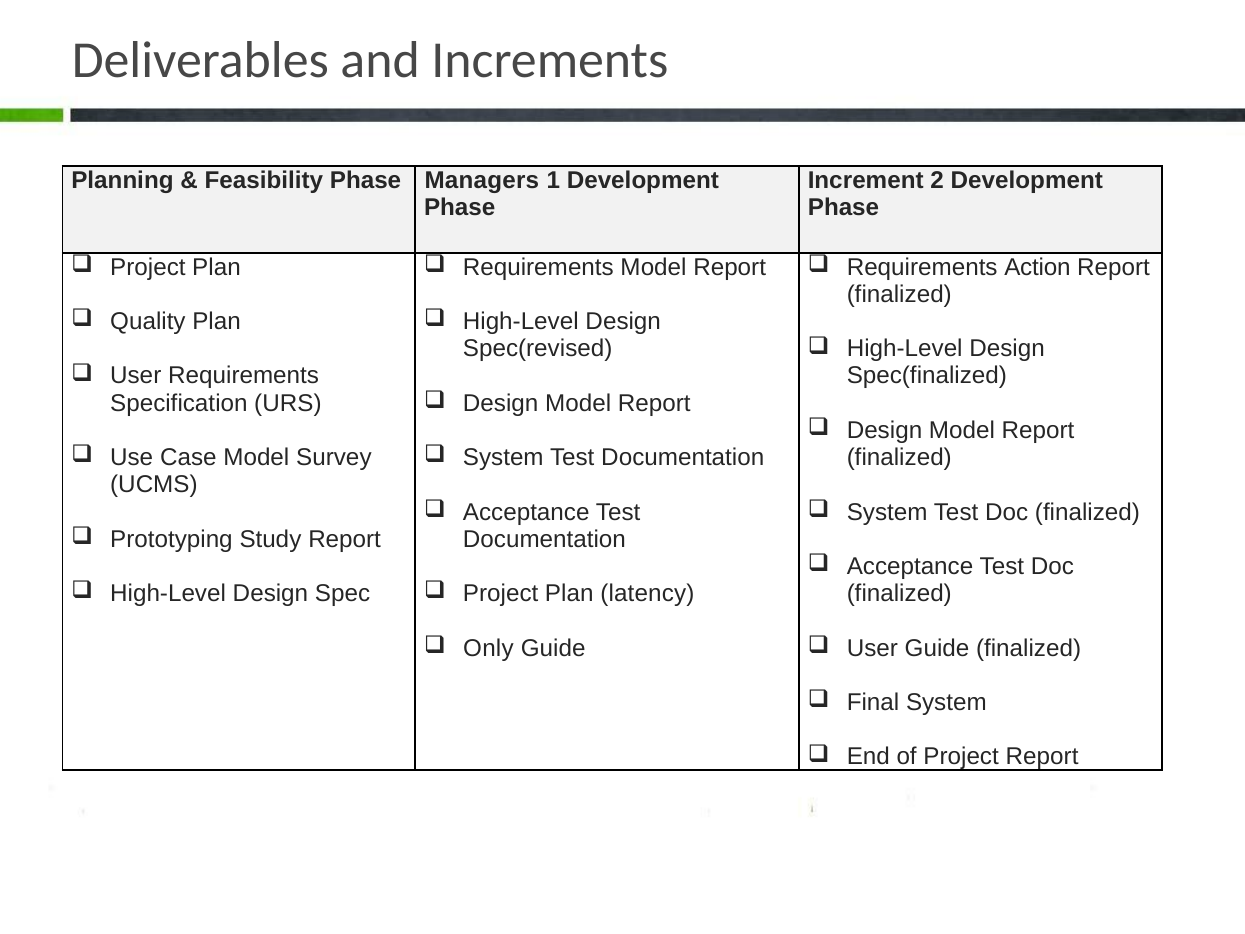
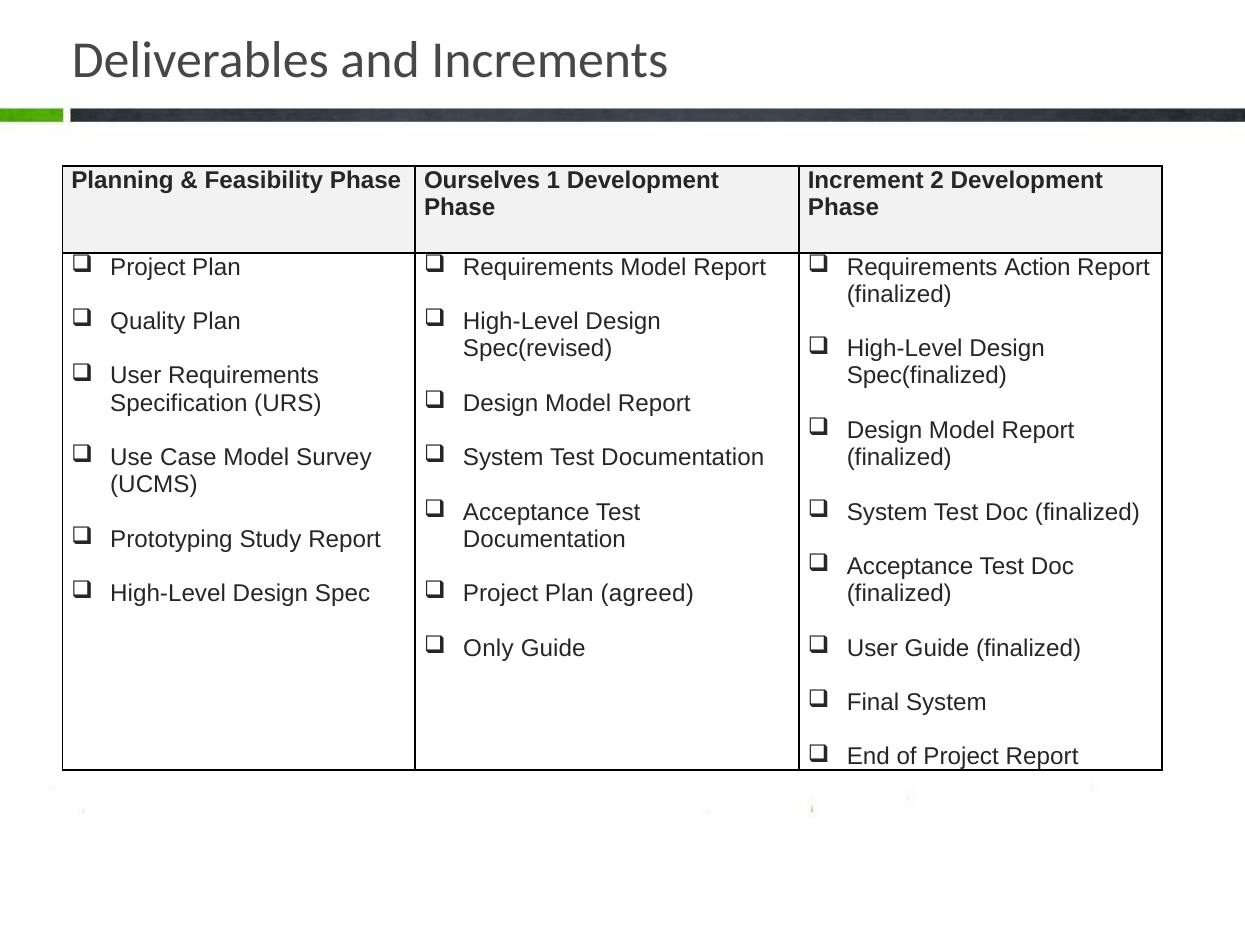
Managers: Managers -> Ourselves (482, 180)
latency: latency -> agreed (647, 593)
